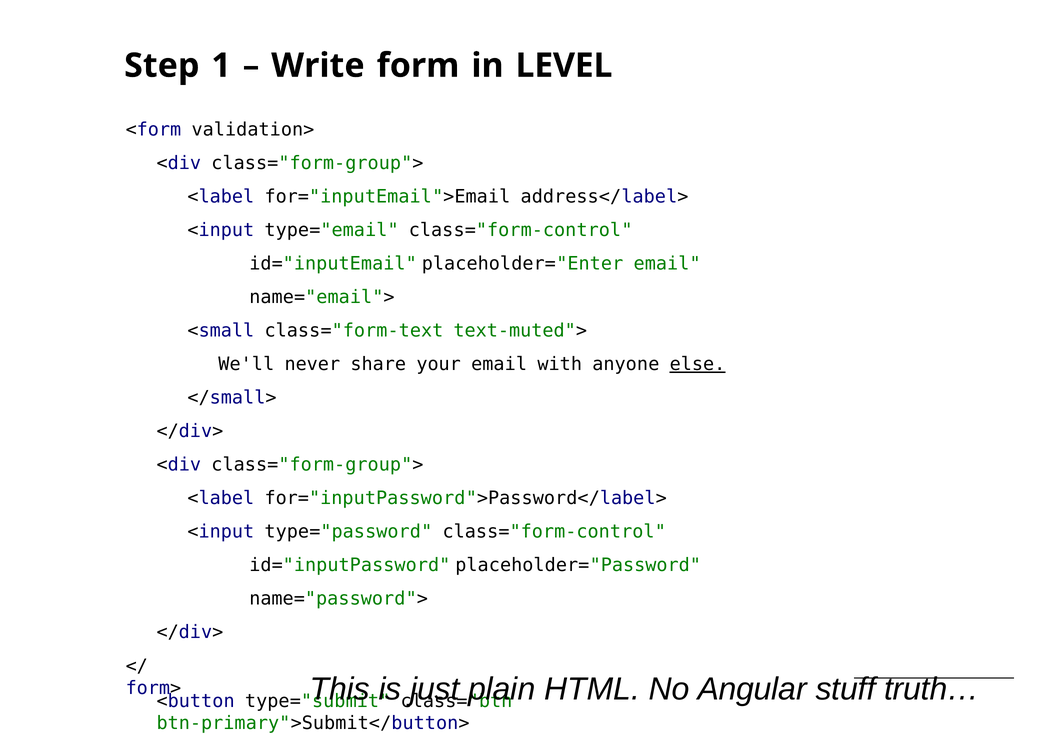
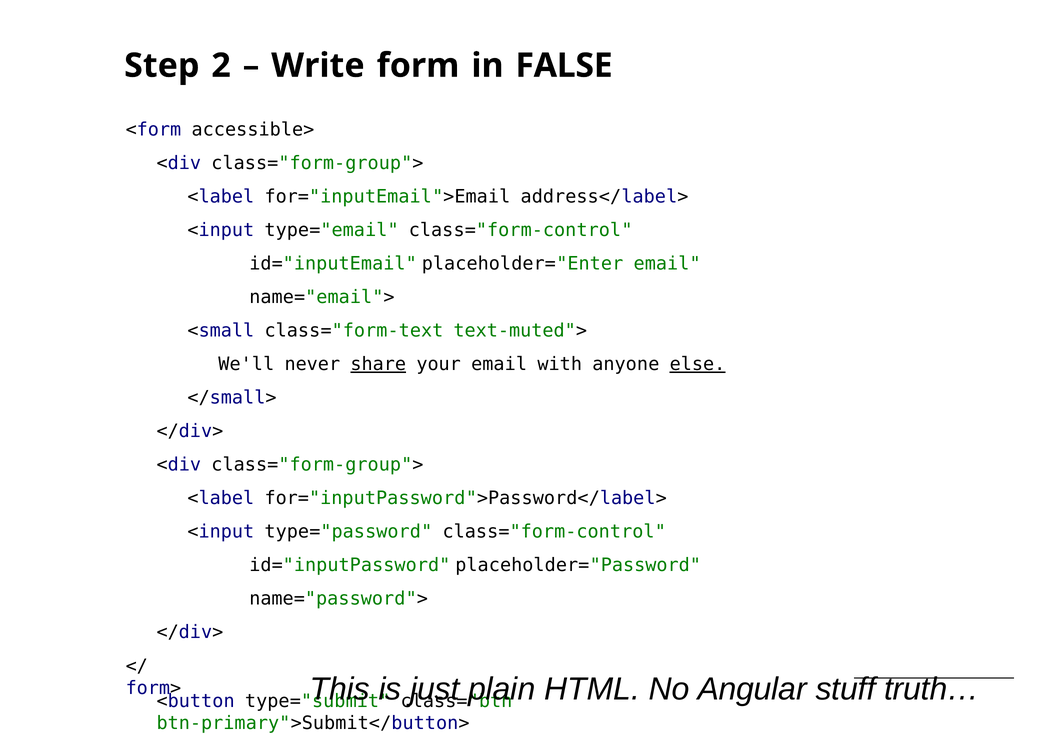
1: 1 -> 2 (221, 66)
LEVEL: LEVEL -> FALSE (564, 66)
validation>: validation> -> accessible> (253, 130)
share underline: none -> present (378, 364)
